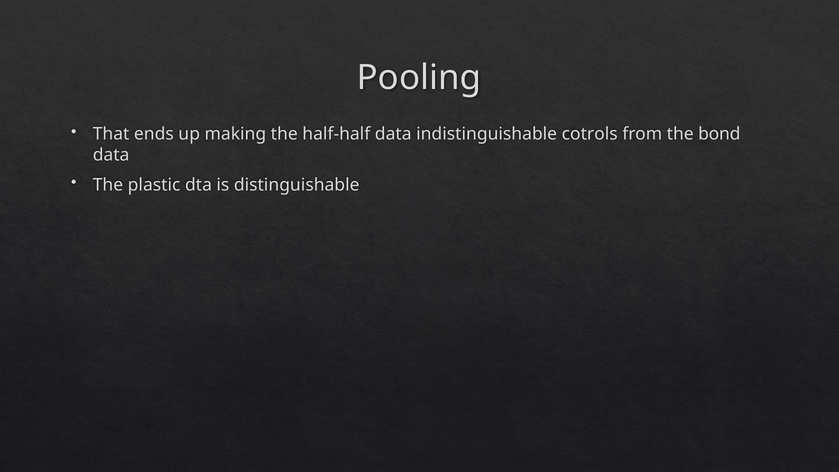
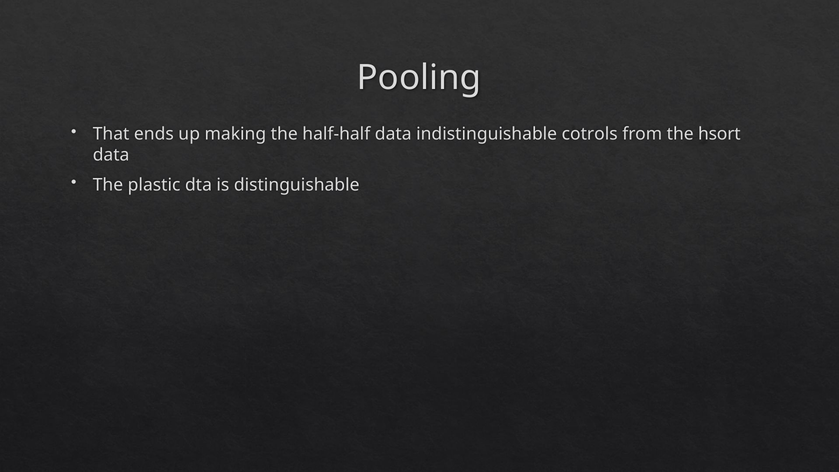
bond: bond -> hsort (719, 134)
